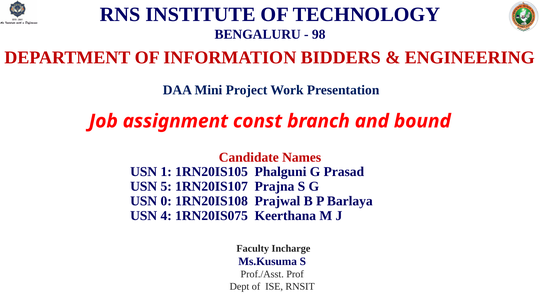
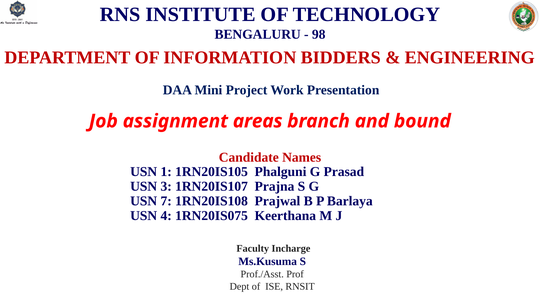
const: const -> areas (258, 121)
5: 5 -> 3 (166, 186)
0: 0 -> 7 (166, 201)
